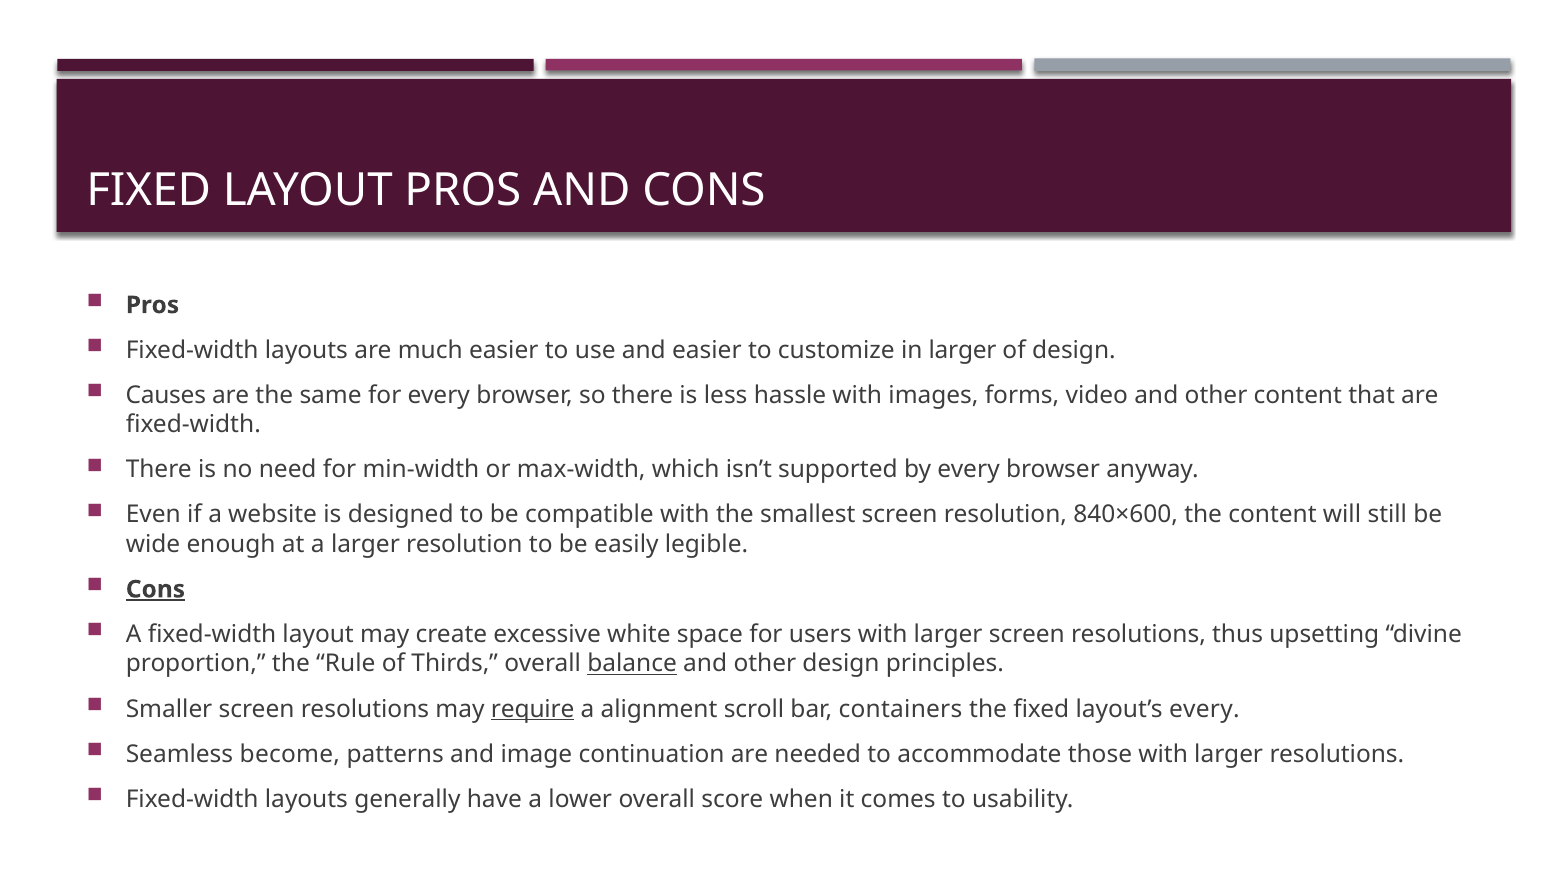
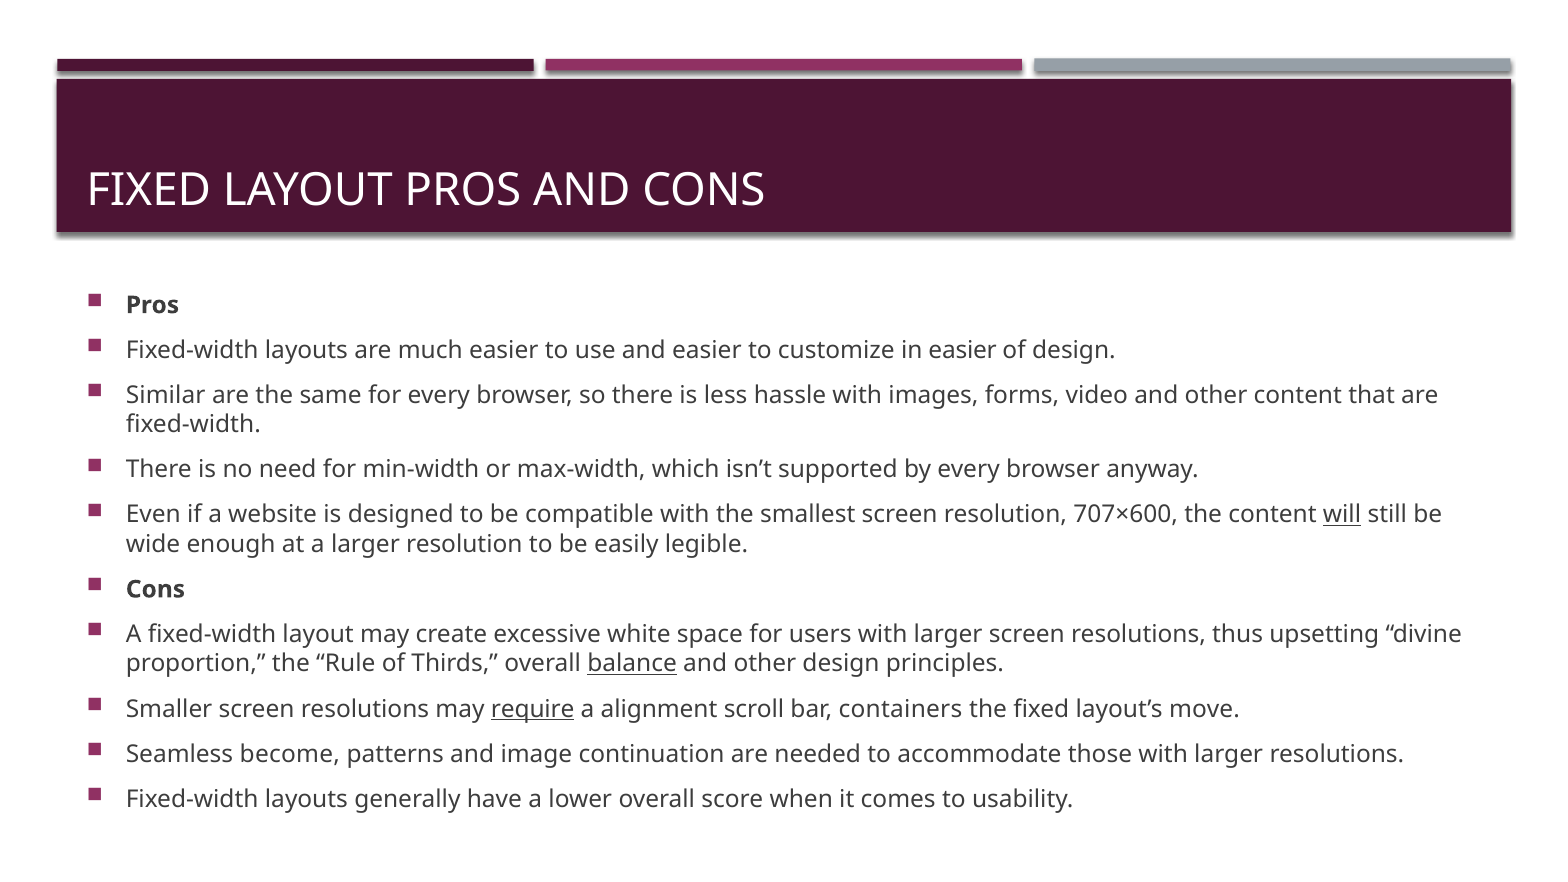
in larger: larger -> easier (963, 350)
Causes: Causes -> Similar (166, 395)
840×600: 840×600 -> 707×600 (1126, 515)
will underline: none -> present (1342, 515)
Cons underline: present -> none (155, 589)
layout’s every: every -> move (1204, 709)
